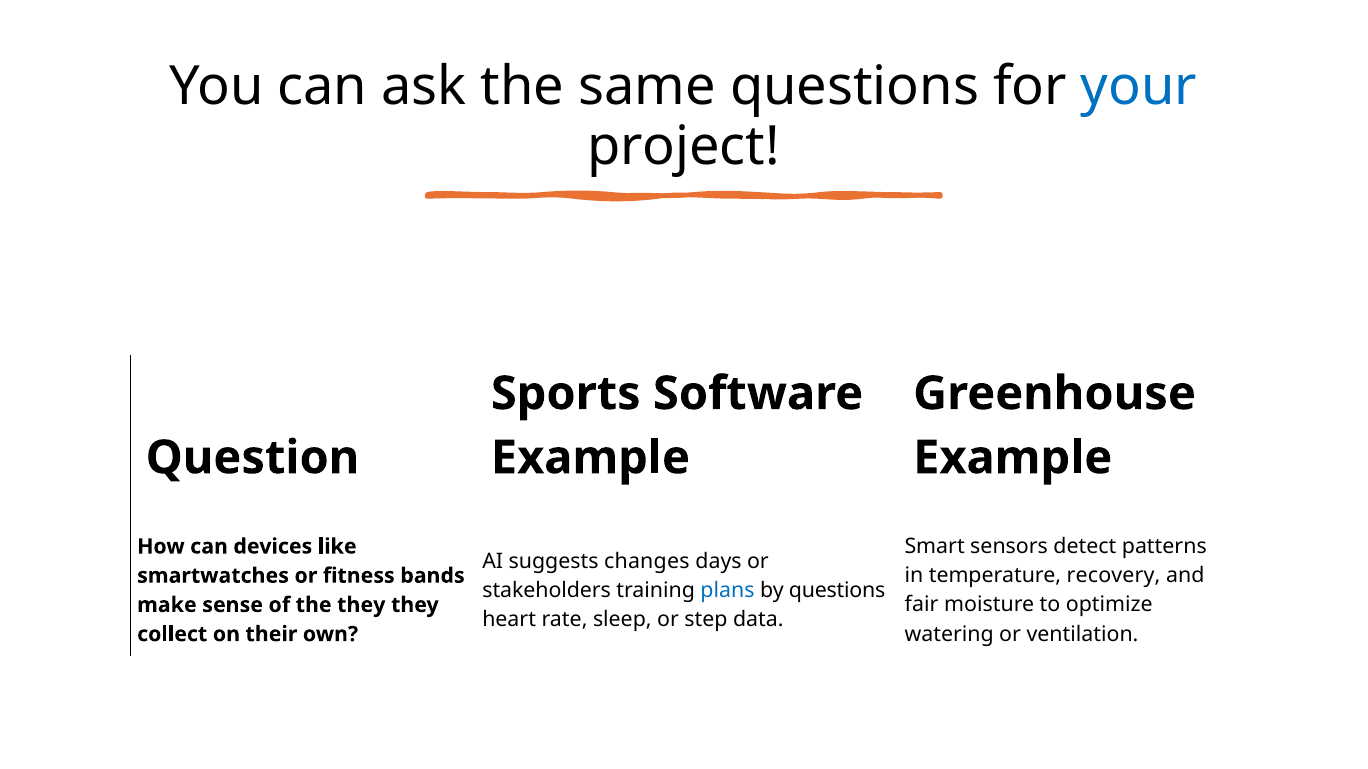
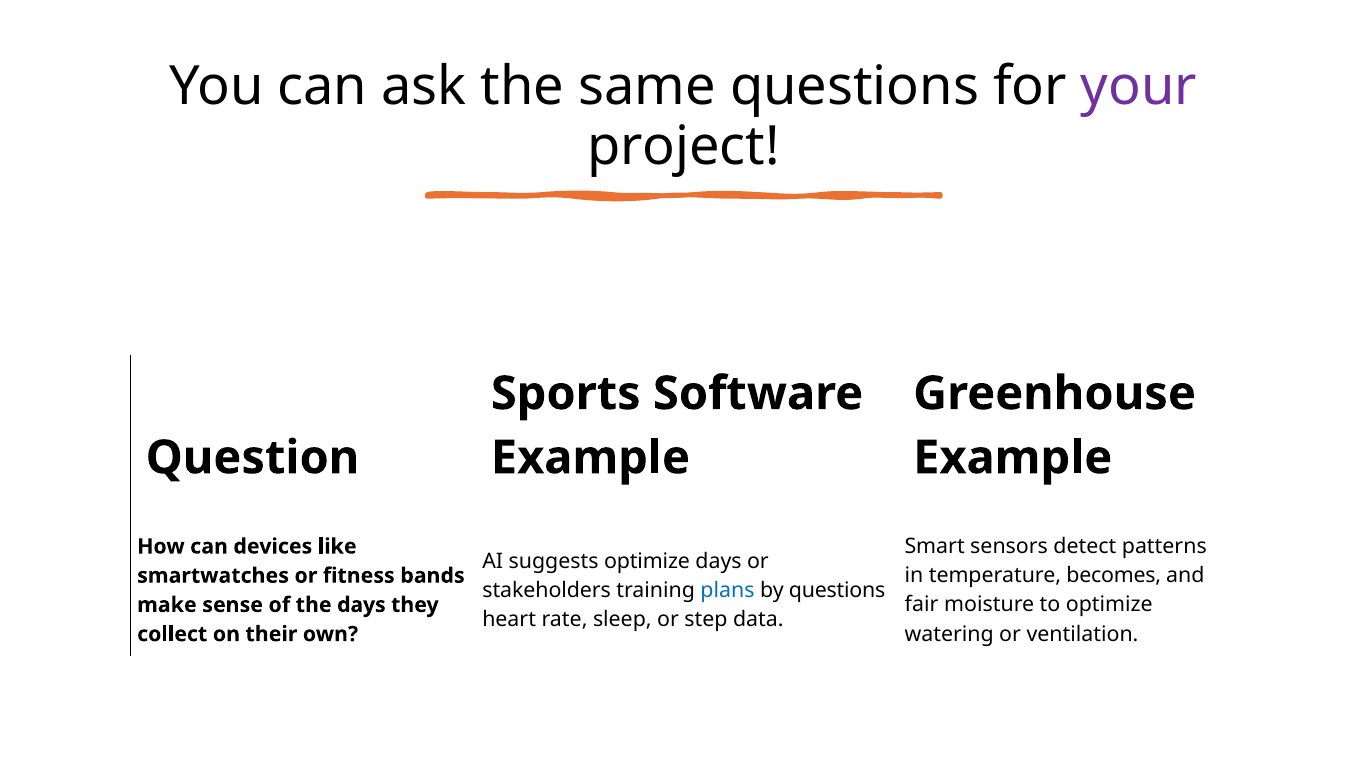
your colour: blue -> purple (1139, 87)
suggests changes: changes -> optimize (647, 561)
recovery: recovery -> becomes (1114, 576)
the they: they -> days (361, 605)
